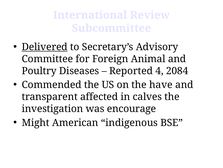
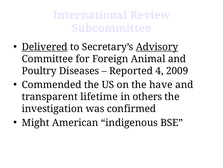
Advisory underline: none -> present (157, 47)
2084: 2084 -> 2009 (177, 71)
affected: affected -> lifetime (99, 96)
calves: calves -> others (147, 96)
encourage: encourage -> confirmed (131, 108)
